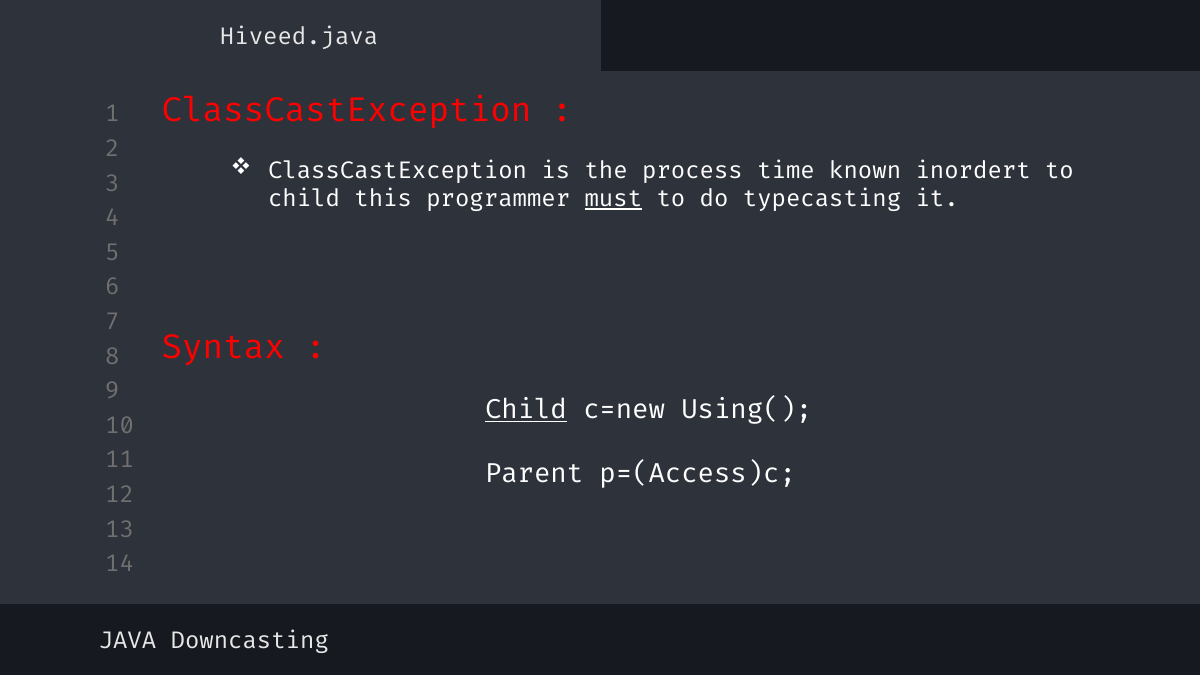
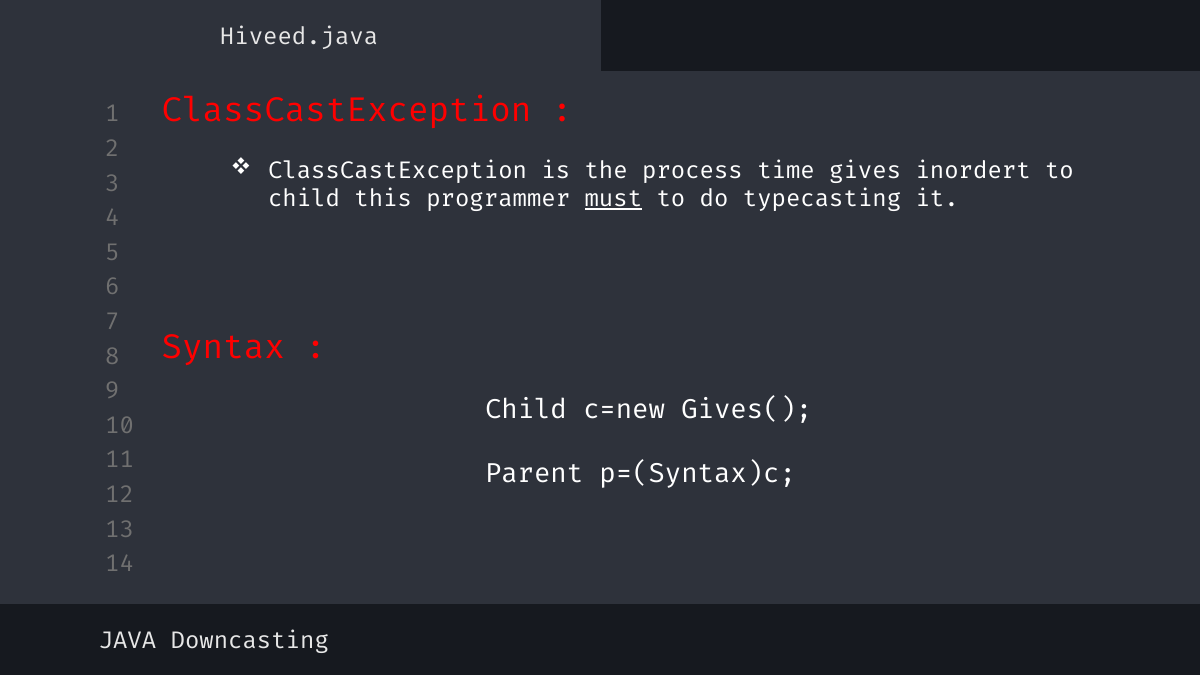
known: known -> gives (865, 171)
Child underline: present -> none (526, 410)
Using(: Using( -> Gives( (747, 410)
p=(Access)c: p=(Access)c -> p=(Syntax)c (698, 474)
